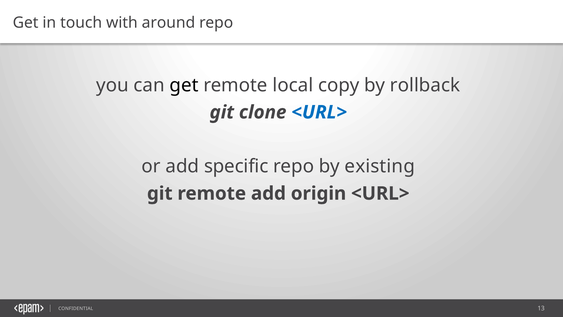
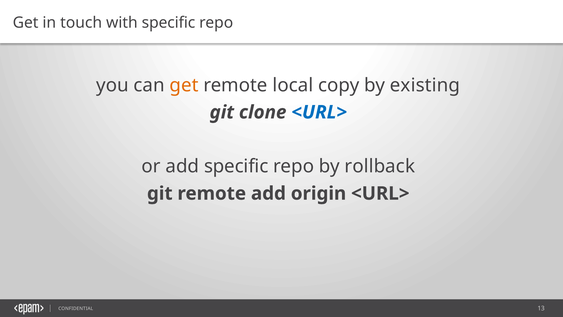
with around: around -> specific (168, 23)
get colour: black -> orange (184, 85)
rollback: rollback -> existing (425, 85)
existing: existing -> rollback (380, 166)
